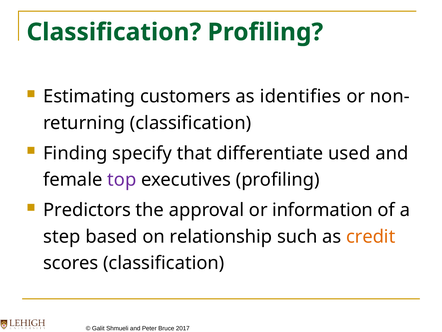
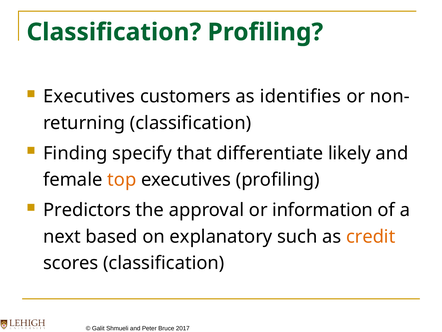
Estimating: Estimating -> Executives (89, 96)
used: used -> likely (350, 153)
top colour: purple -> orange (122, 180)
step: step -> next (62, 236)
relationship: relationship -> explanatory (221, 236)
